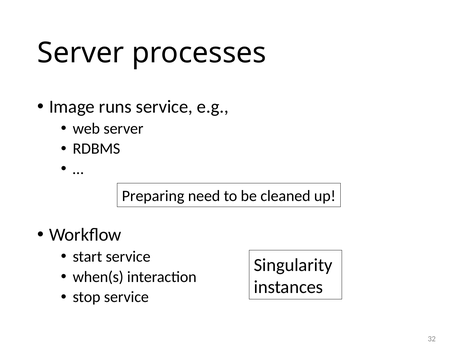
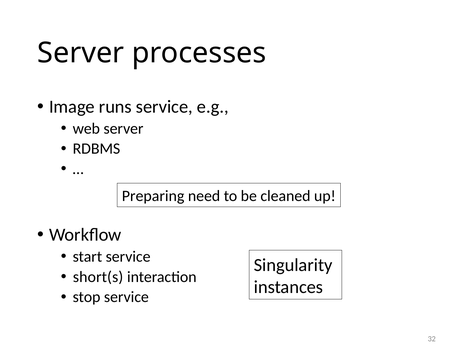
when(s: when(s -> short(s (98, 277)
